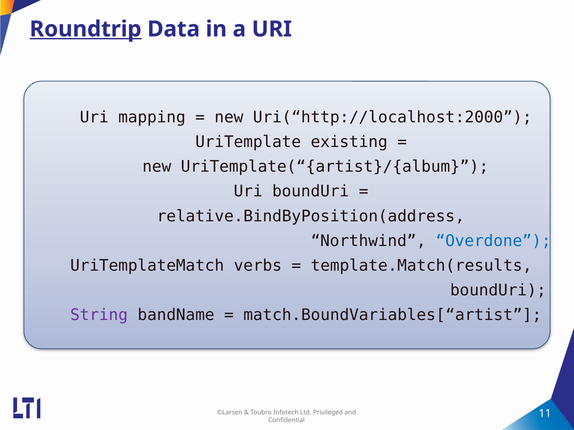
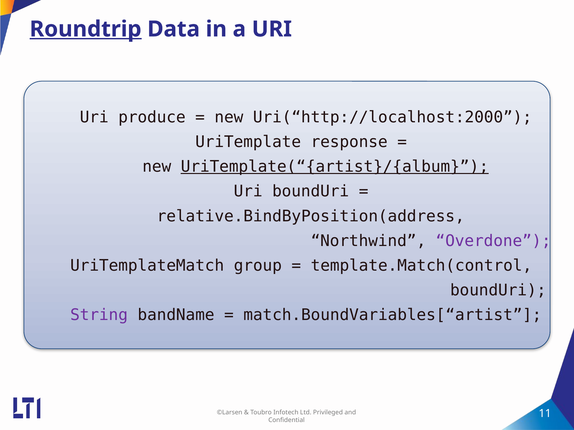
mapping: mapping -> produce (152, 117)
existing: existing -> response (349, 142)
UriTemplate(“{artist}/{album underline: none -> present (335, 167)
Overdone colour: blue -> purple (493, 241)
verbs: verbs -> group (258, 266)
template.Match(results: template.Match(results -> template.Match(control (421, 266)
